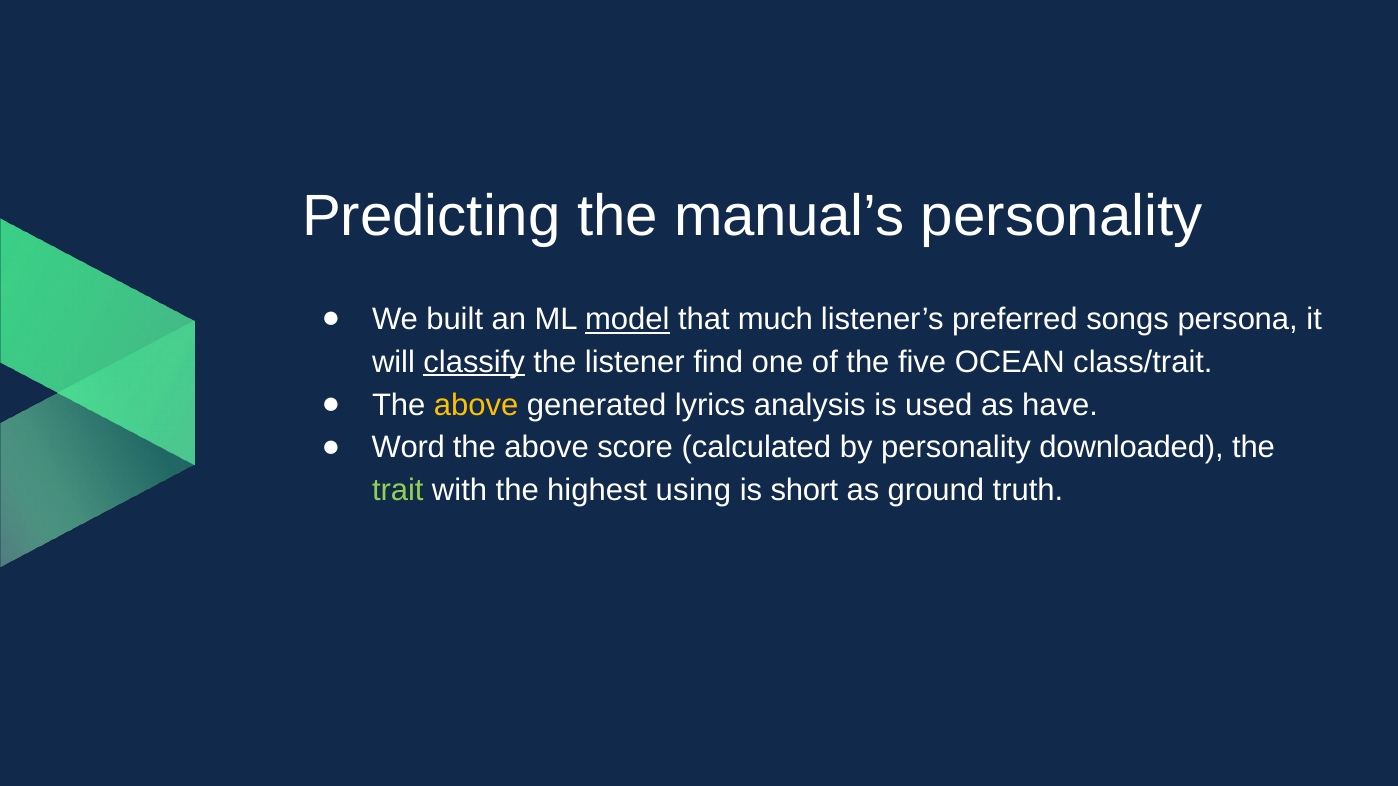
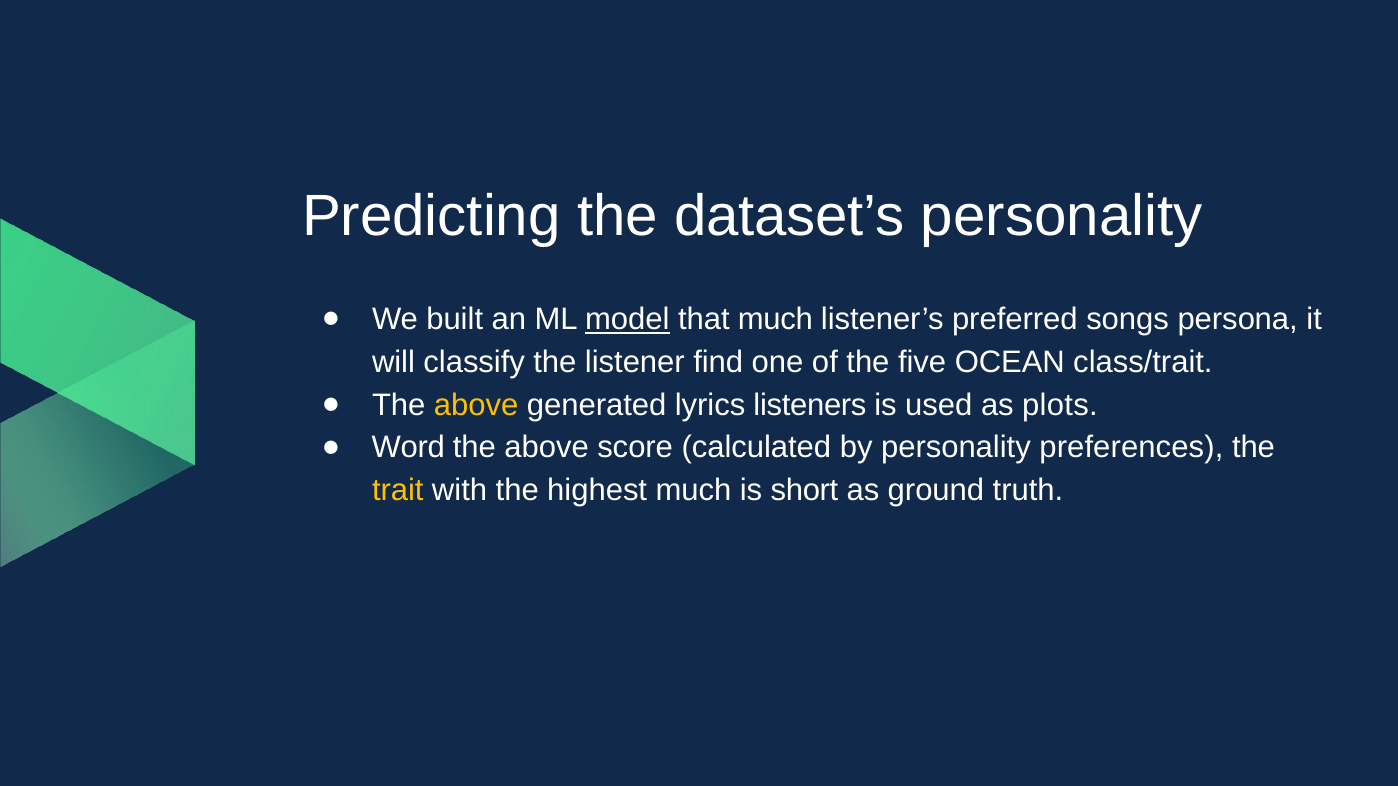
manual’s: manual’s -> dataset’s (790, 216)
classify underline: present -> none (474, 362)
analysis: analysis -> listeners (810, 405)
have: have -> plots (1060, 405)
downloaded: downloaded -> preferences (1131, 448)
trait colour: light green -> yellow (398, 491)
highest using: using -> much (694, 491)
